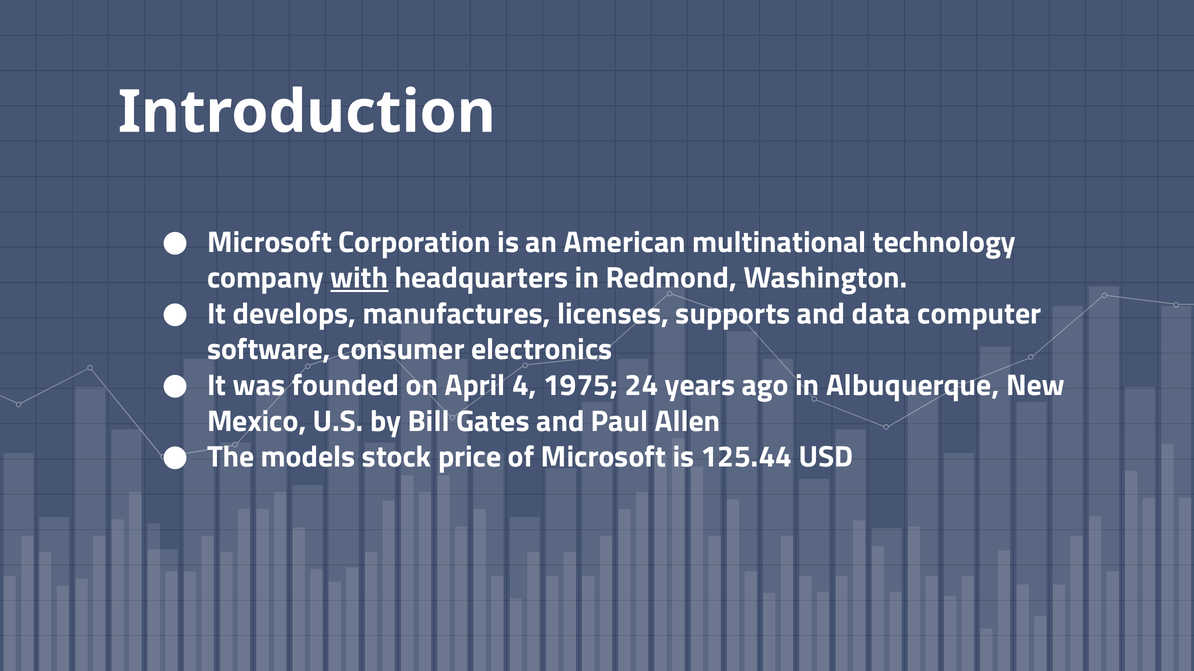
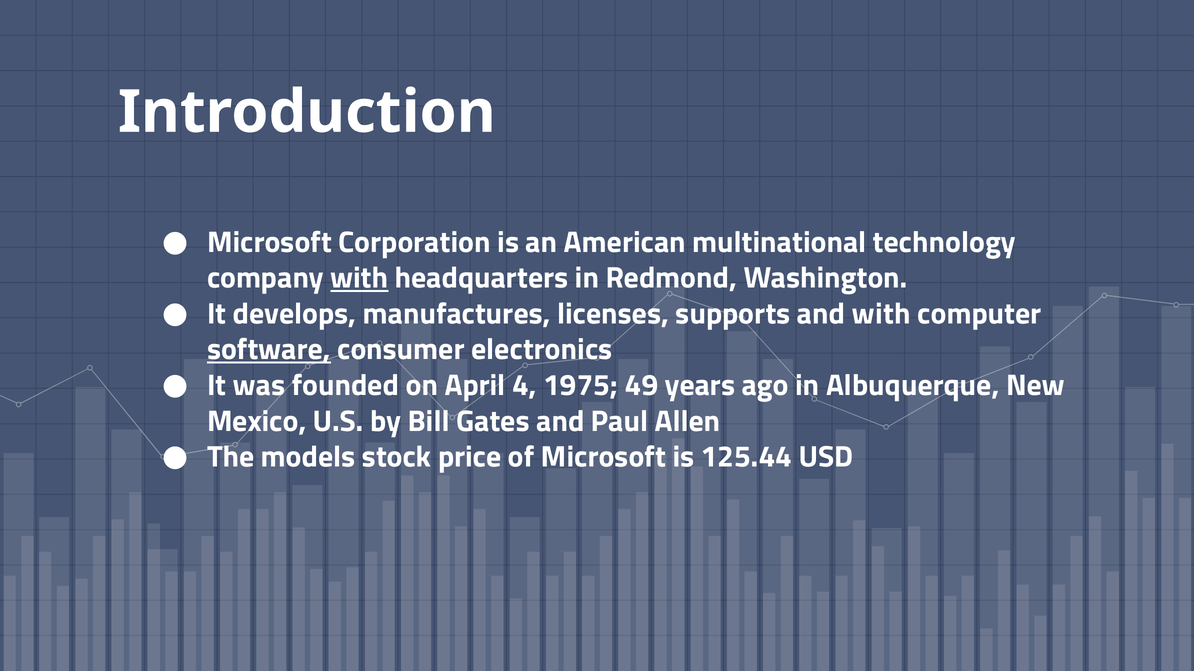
and data: data -> with (881, 314)
software underline: none -> present (269, 350)
24: 24 -> 49 (642, 386)
